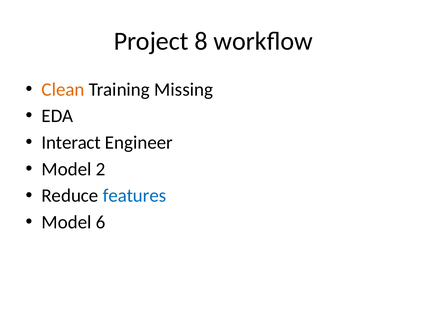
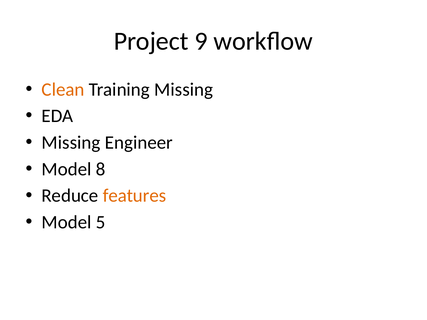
8: 8 -> 9 (201, 41)
Interact: Interact -> Missing (71, 143)
2: 2 -> 8 (101, 169)
features colour: blue -> orange (134, 196)
6: 6 -> 5 (101, 222)
